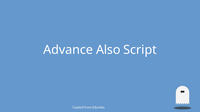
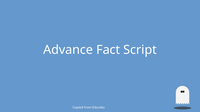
Also: Also -> Fact (108, 50)
